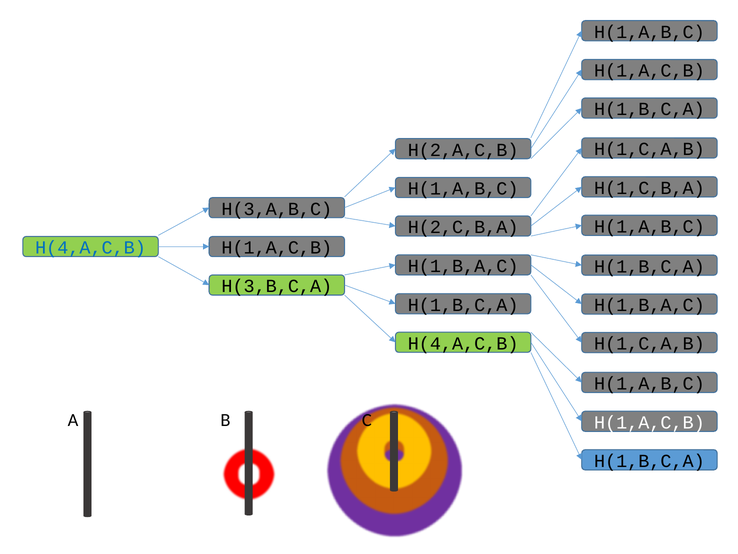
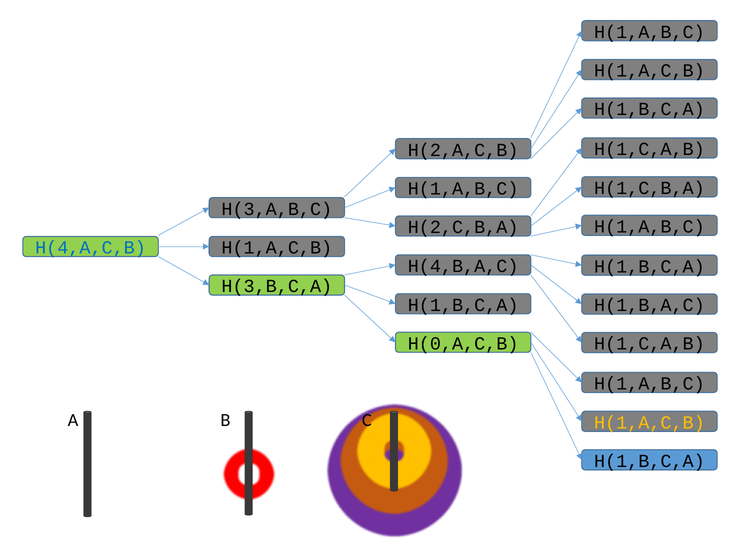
H(1,B,A,C: H(1,B,A,C -> H(4,B,A,C (463, 266)
H(4,A,C,B: H(4,A,C,B -> H(0,A,C,B (463, 343)
H(1,A,C,B colour: white -> yellow (649, 422)
